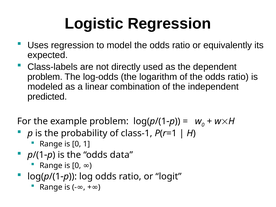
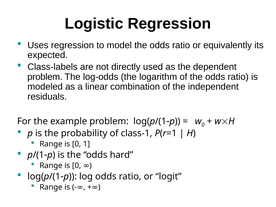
predicted: predicted -> residuals (47, 97)
data: data -> hard (121, 155)
